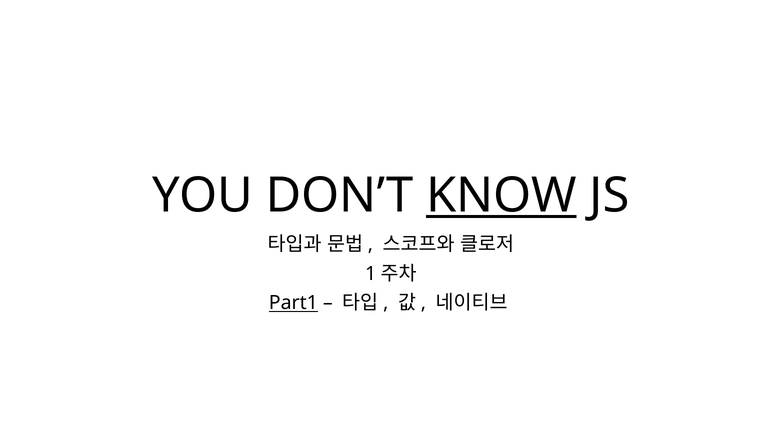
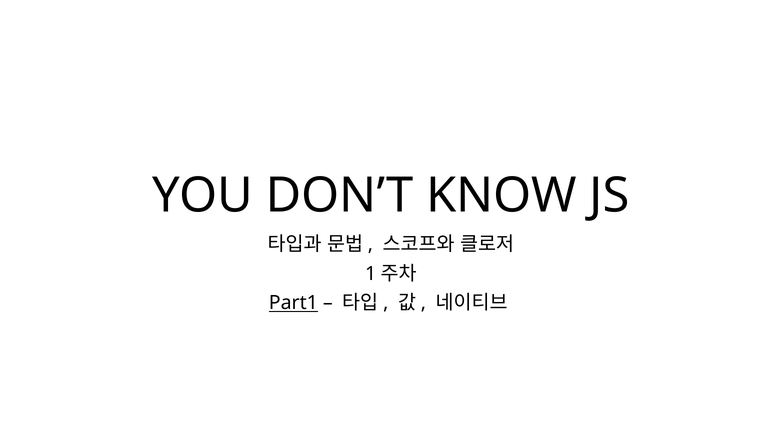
KNOW underline: present -> none (501, 195)
